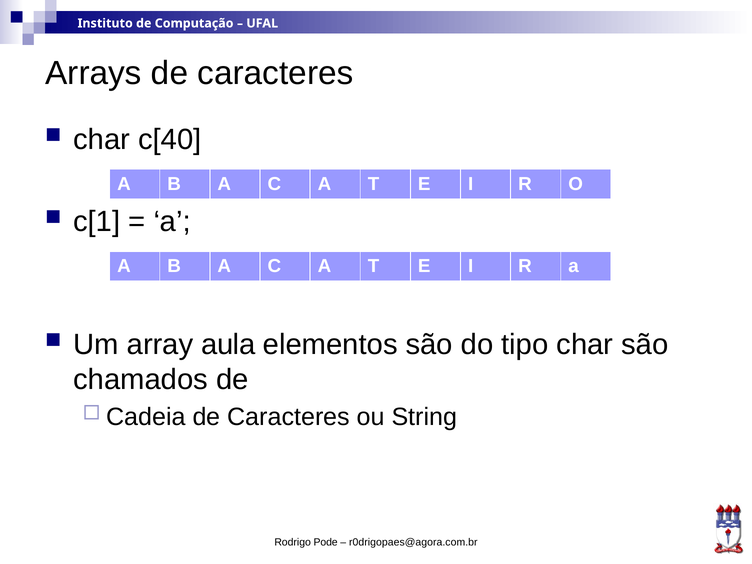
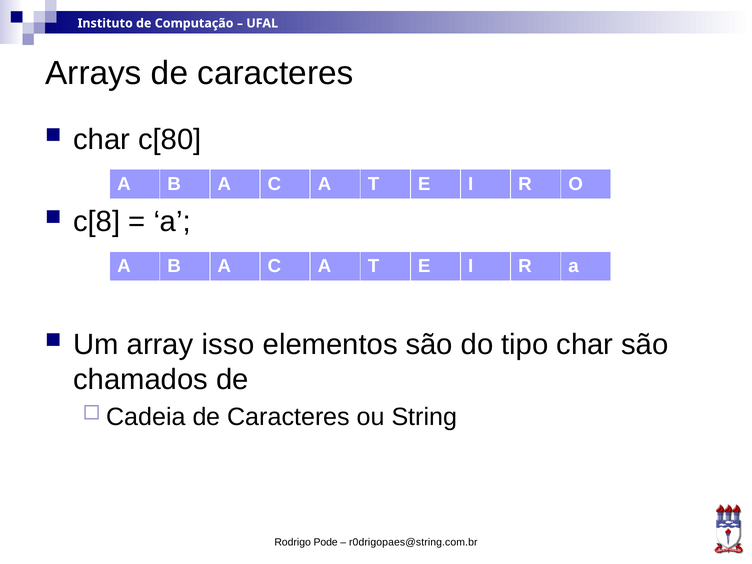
c[40: c[40 -> c[80 (170, 140)
c[1: c[1 -> c[8 (97, 222)
aula: aula -> isso (228, 344)
r0drigopaes@agora.com.br: r0drigopaes@agora.com.br -> r0drigopaes@string.com.br (413, 542)
